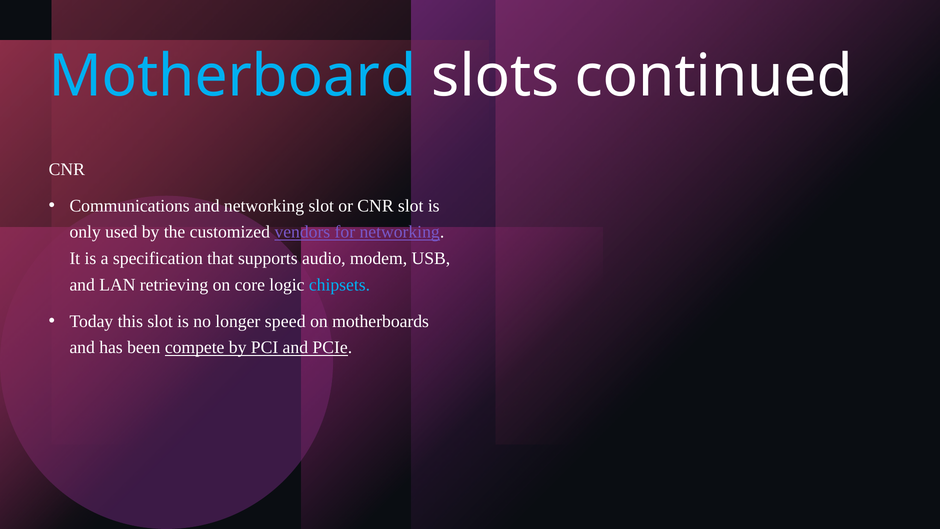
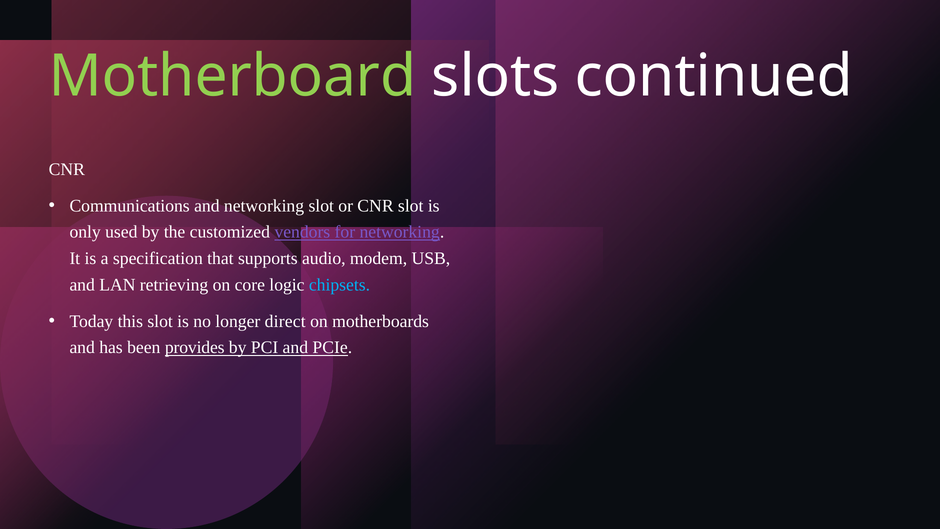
Motherboard colour: light blue -> light green (232, 77)
speed: speed -> direct (285, 321)
compete: compete -> provides (195, 348)
